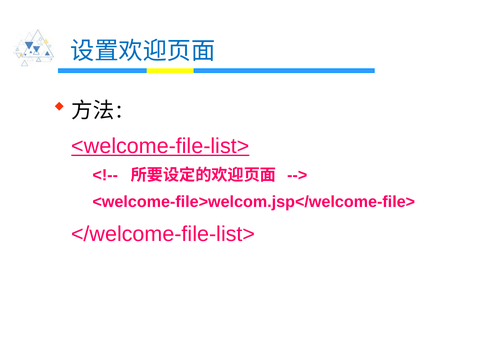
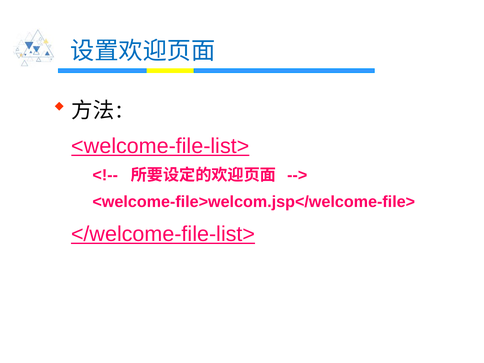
</welcome-file-list> underline: none -> present (163, 234)
